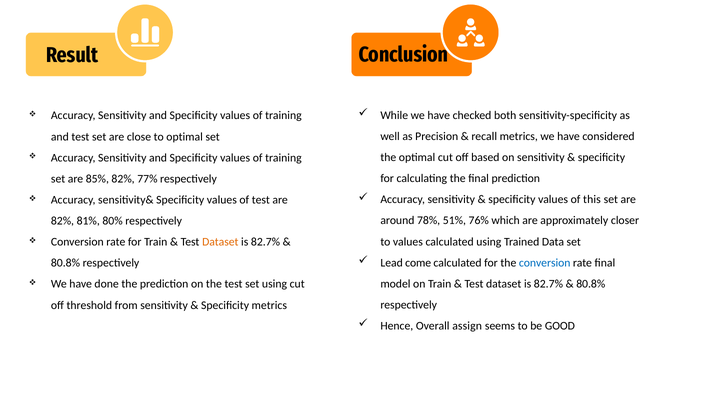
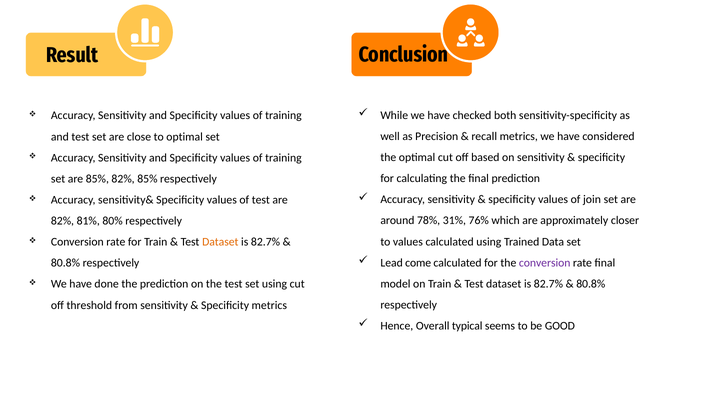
82% 77%: 77% -> 85% (147, 179)
this: this -> join (592, 200)
51%: 51% -> 31% (454, 221)
conversion colour: blue -> purple (545, 263)
assign: assign -> typical (467, 326)
